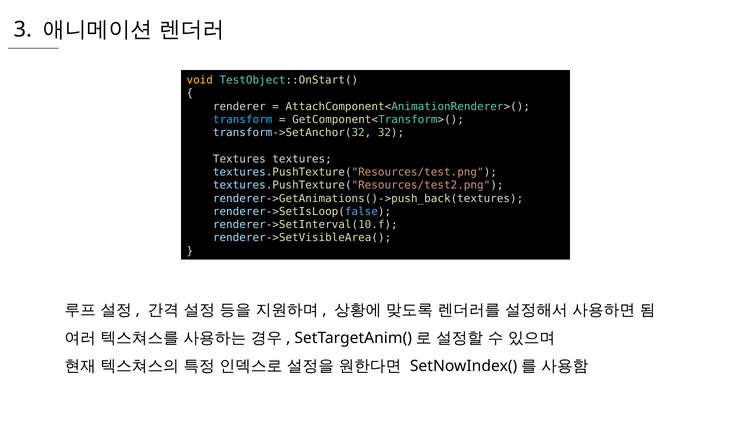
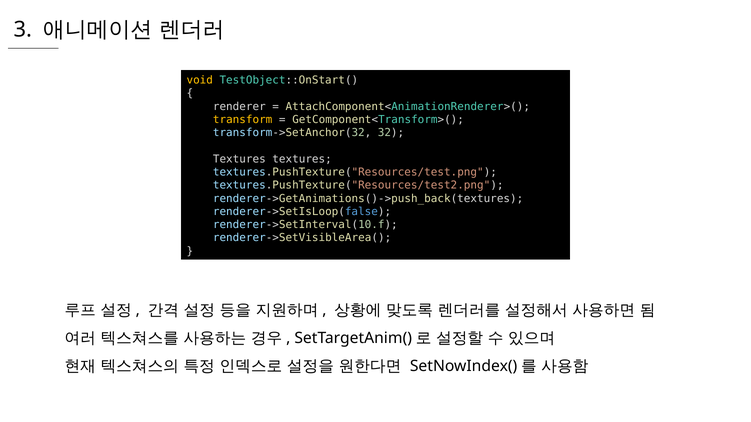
transform colour: light blue -> yellow (243, 120)
